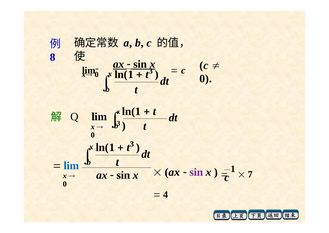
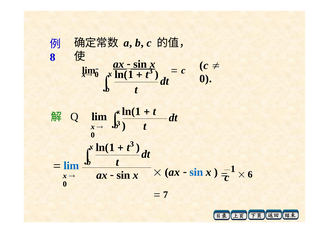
sin colour: purple -> blue (196, 172)
7: 7 -> 6 (250, 174)
4: 4 -> 7 (166, 195)
